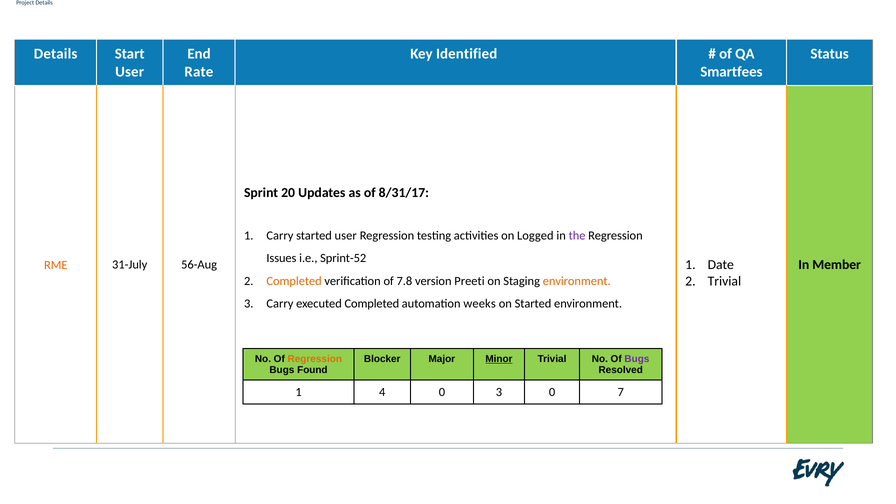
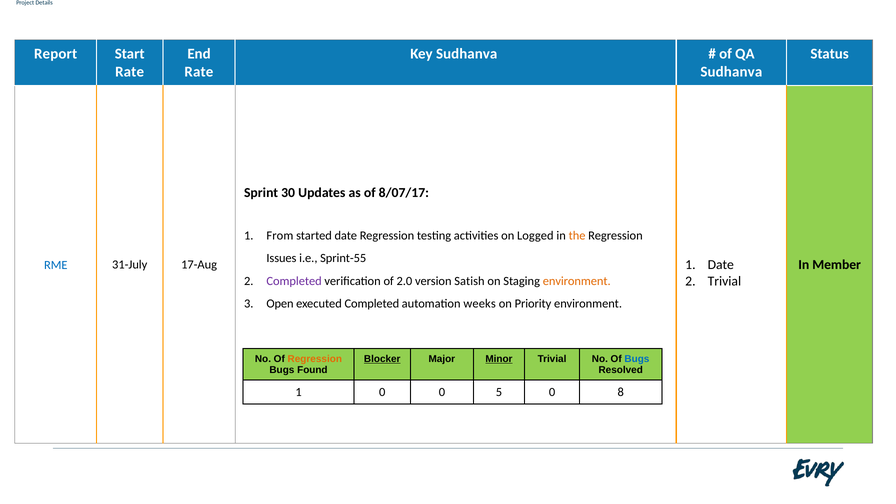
Details: Details -> Report (56, 54)
Key Identified: Identified -> Sudhanva (467, 54)
User: User -> Rate (130, 72)
Smartfees: Smartfees -> Sudhanva (731, 72)
20: 20 -> 30 (288, 193)
8/31/17: 8/31/17 -> 8/07/17 (404, 193)
1 Carry: Carry -> From (280, 236)
started user: user -> date (346, 236)
the colour: purple -> orange (577, 236)
Sprint-52: Sprint-52 -> Sprint-55 (343, 258)
RME colour: orange -> blue (56, 265)
56-Aug: 56-Aug -> 17-Aug (199, 265)
Completed colour: orange -> purple (294, 281)
7.8: 7.8 -> 2.0 (404, 281)
Preeti: Preeti -> Satish (469, 281)
Carry: Carry -> Open (280, 304)
on Started: Started -> Priority (533, 304)
Blocker underline: none -> present (382, 359)
Bugs colour: purple -> blue (637, 359)
1 4: 4 -> 0 (382, 392)
0 3: 3 -> 5 (499, 392)
7: 7 -> 8 (621, 392)
